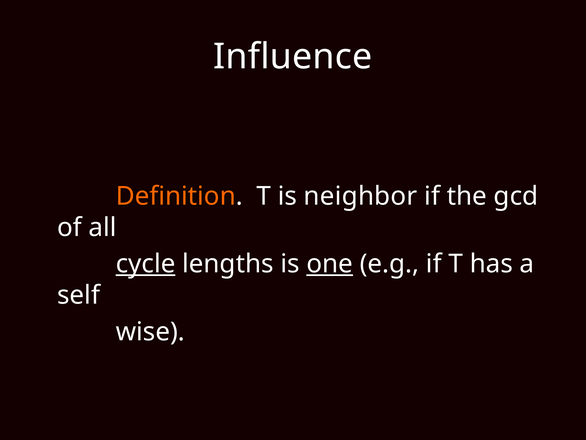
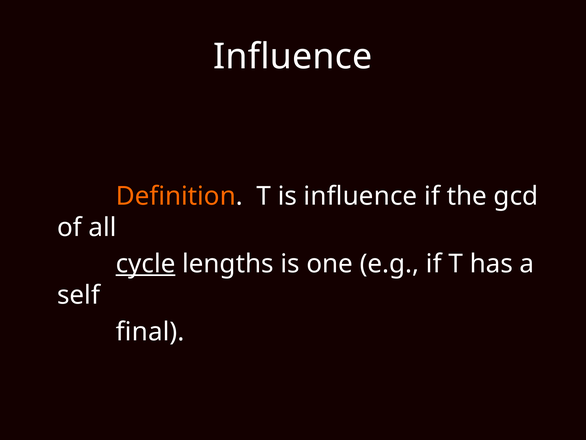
is neighbor: neighbor -> influence (361, 196)
one underline: present -> none (330, 264)
wise: wise -> final (150, 331)
